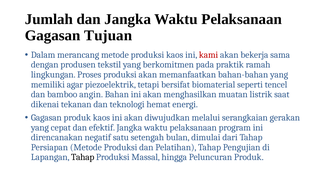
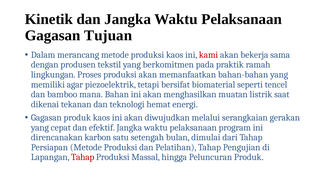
Jumlah: Jumlah -> Kinetik (49, 19)
angin: angin -> mana (91, 95)
negatif: negatif -> karbon (98, 138)
Tahap colour: black -> red (83, 157)
